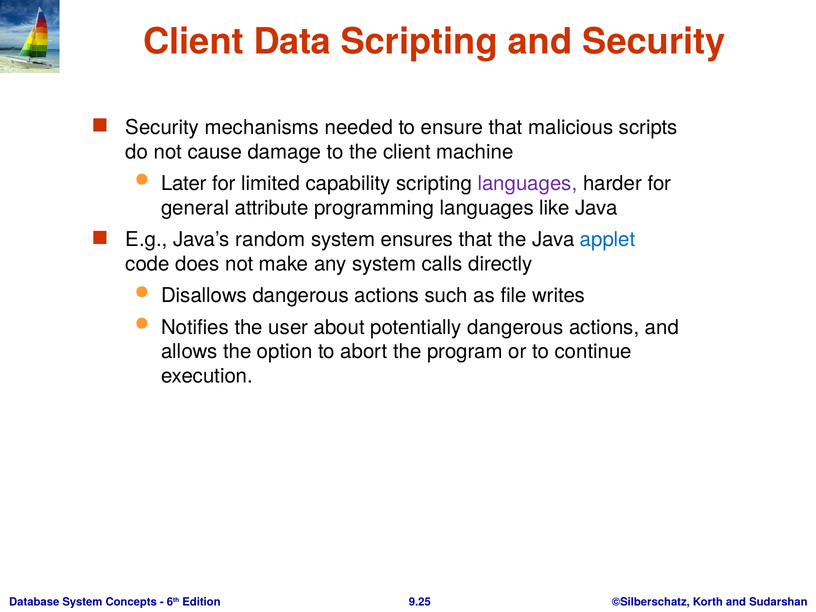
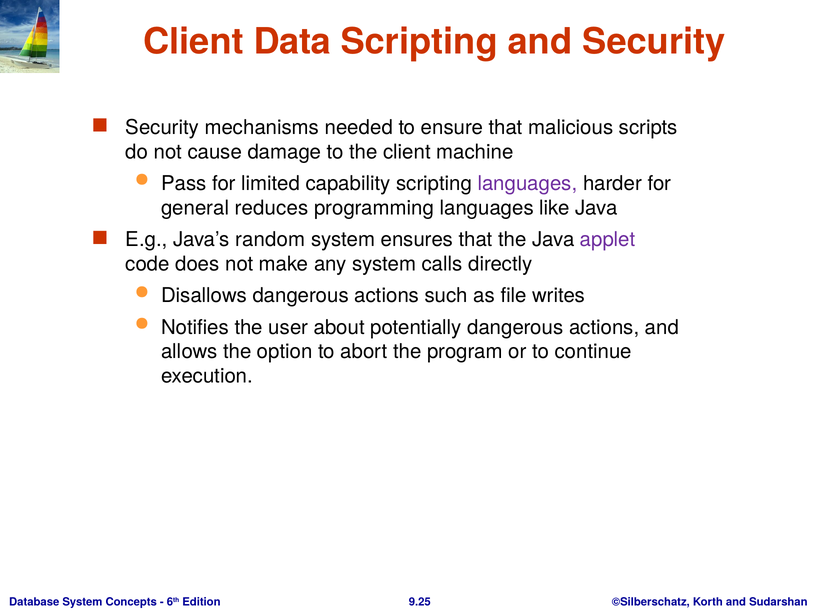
Later: Later -> Pass (184, 183)
attribute: attribute -> reduces (272, 208)
applet colour: blue -> purple (608, 240)
